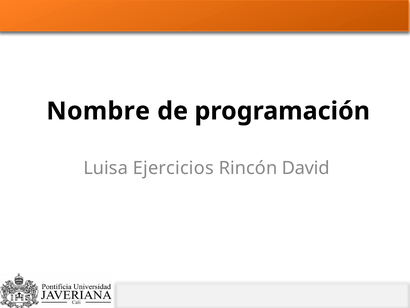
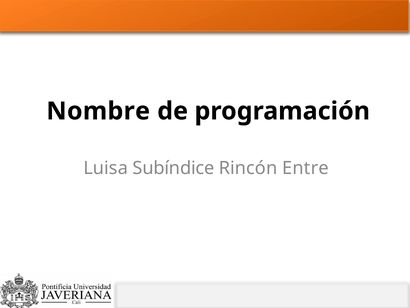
Ejercicios: Ejercicios -> Subíndice (173, 168)
David: David -> Entre (305, 168)
